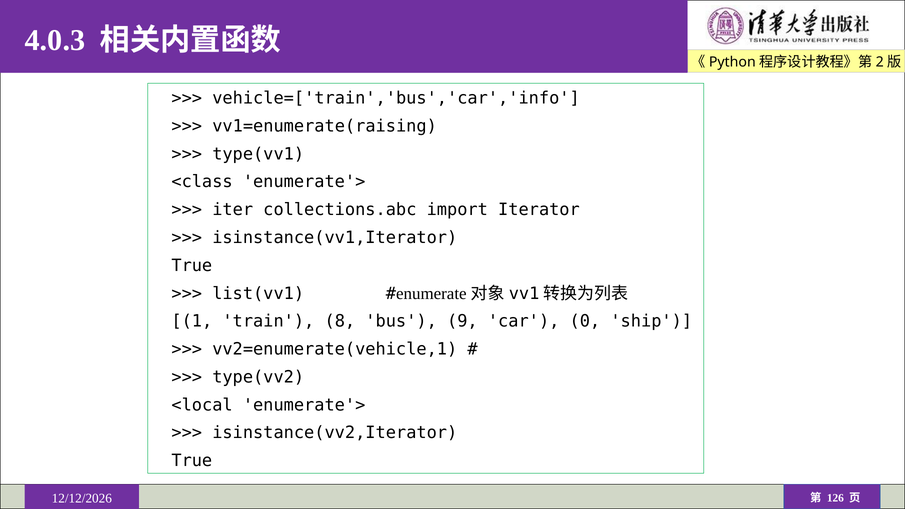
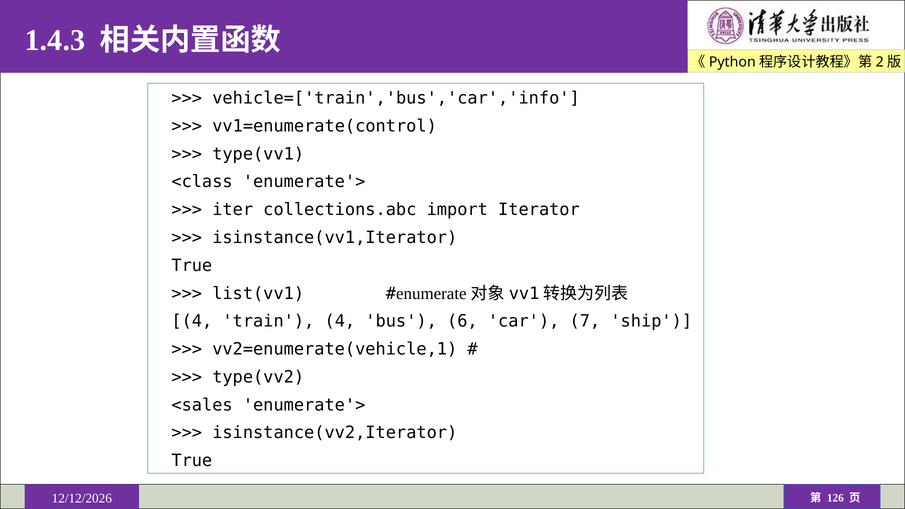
4.0.3: 4.0.3 -> 1.4.3 (55, 40)
vv1=enumerate(raising: vv1=enumerate(raising -> vv1=enumerate(control (325, 126)
1: 1 -> 4 (192, 321)
train 8: 8 -> 4 (340, 321)
9: 9 -> 6 (462, 321)
0: 0 -> 7 (585, 321)
<local: <local -> <sales (202, 405)
